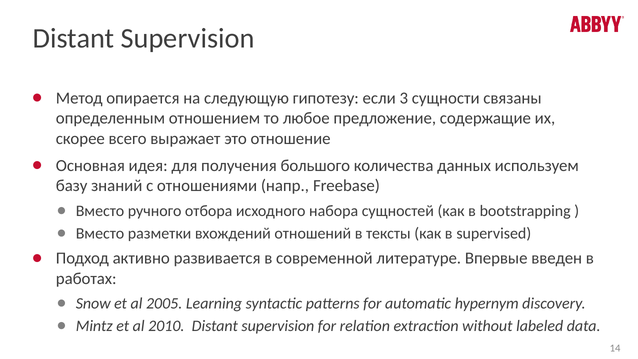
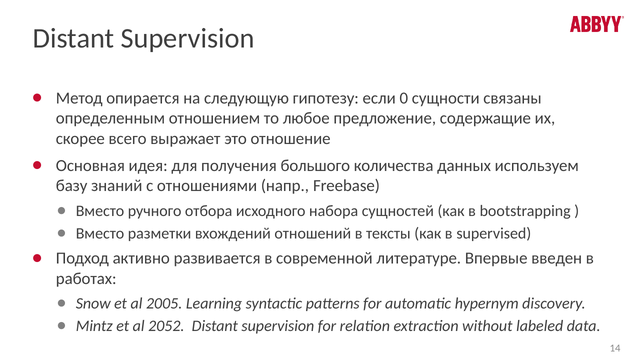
3: 3 -> 0 (404, 98)
2010: 2010 -> 2052 (166, 326)
